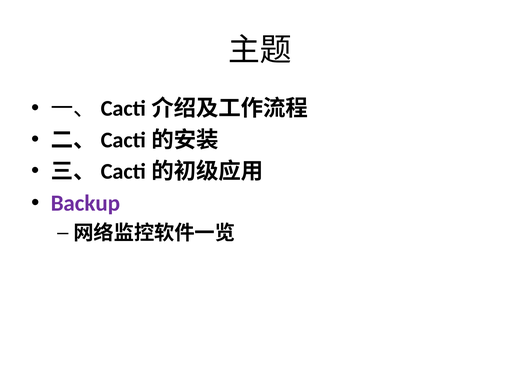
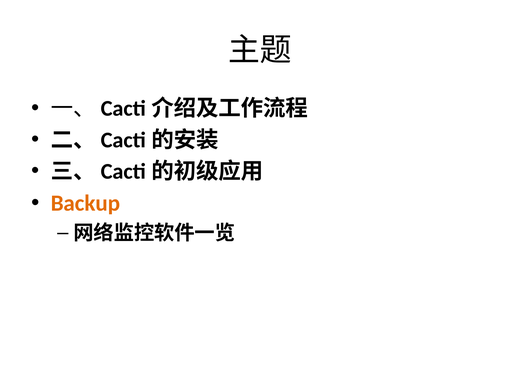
Backup colour: purple -> orange (86, 203)
